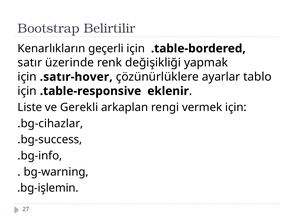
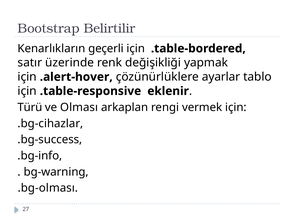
.satır-hover: .satır-hover -> .alert-hover (76, 77)
Liste: Liste -> Türü (30, 108)
Gerekli: Gerekli -> Olması (79, 108)
.bg-işlemin: .bg-işlemin -> .bg-olması (48, 188)
